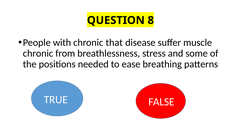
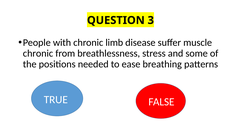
8: 8 -> 3 (151, 20)
that: that -> limb (114, 42)
